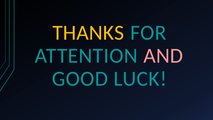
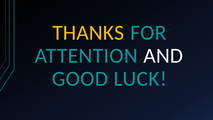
AND colour: pink -> white (163, 56)
